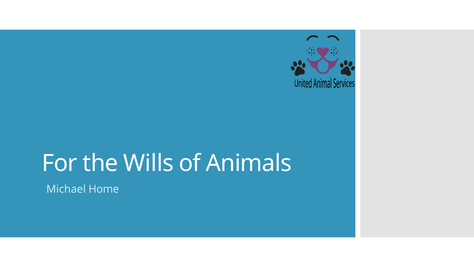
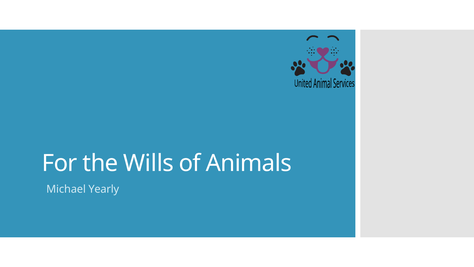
Home: Home -> Yearly (104, 189)
